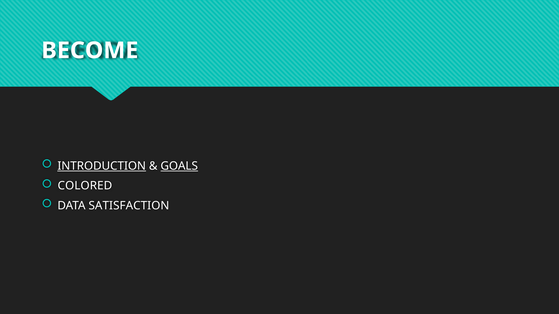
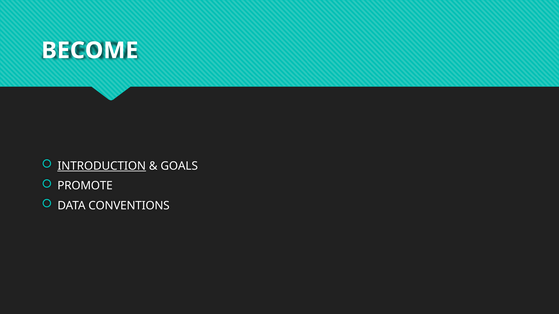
GOALS underline: present -> none (179, 166)
COLORED: COLORED -> PROMOTE (85, 186)
SATISFACTION: SATISFACTION -> CONVENTIONS (129, 206)
